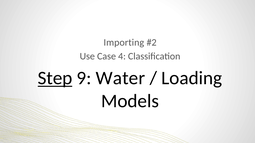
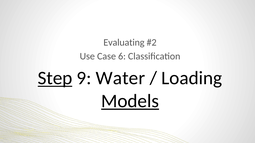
Importing: Importing -> Evaluating (124, 43)
4: 4 -> 6 (122, 56)
Models underline: none -> present (130, 101)
